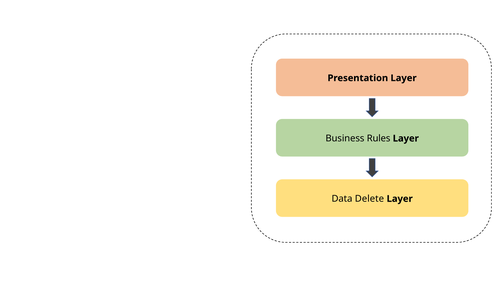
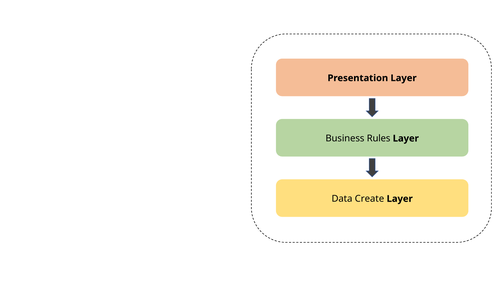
Delete: Delete -> Create (369, 199)
